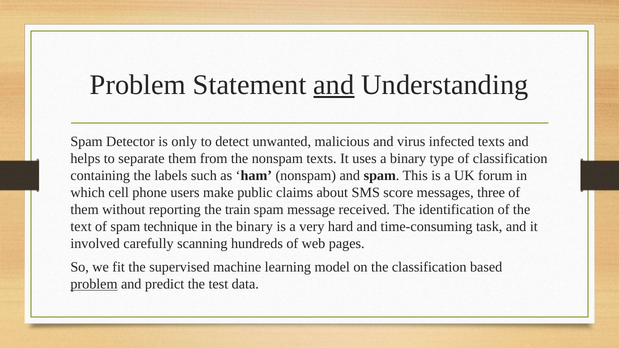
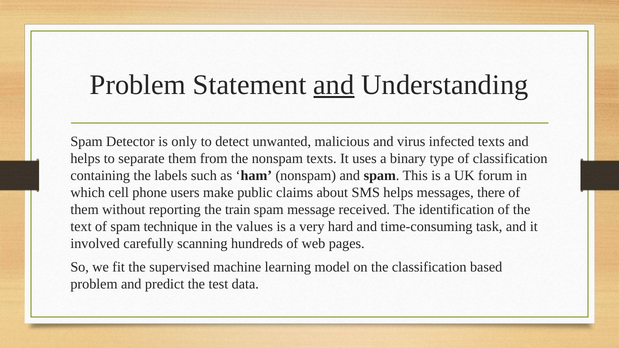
SMS score: score -> helps (398, 193)
three: three -> there (491, 193)
the binary: binary -> values (254, 227)
problem underline: present -> none (94, 284)
